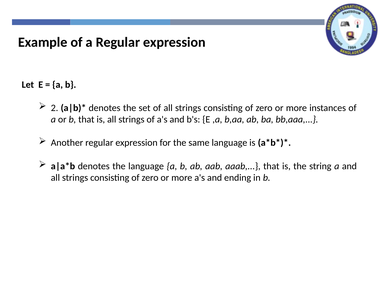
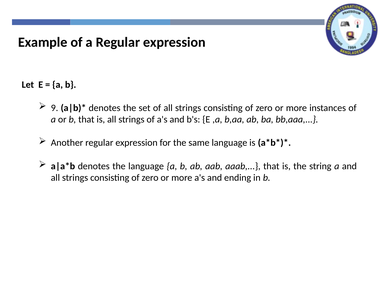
2: 2 -> 9 (55, 108)
